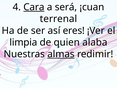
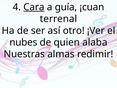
será: será -> guía (66, 7)
eres: eres -> otro (74, 31)
limpia: limpia -> nubes (23, 42)
almas underline: present -> none (61, 54)
